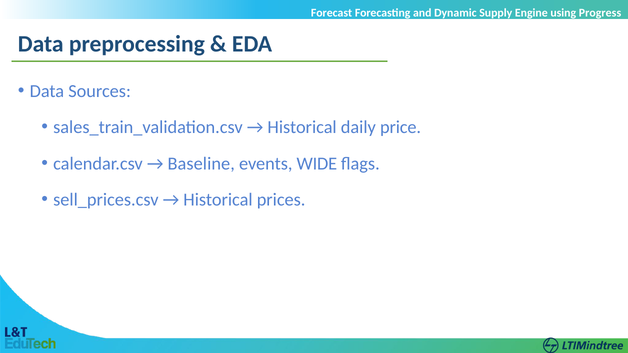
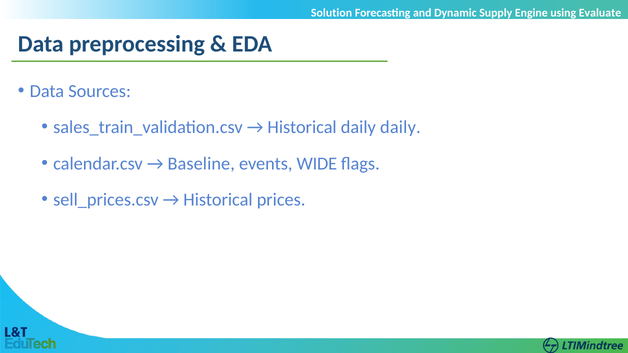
Forecast: Forecast -> Solution (331, 13)
Progress: Progress -> Evaluate (600, 13)
daily price: price -> daily (400, 127)
